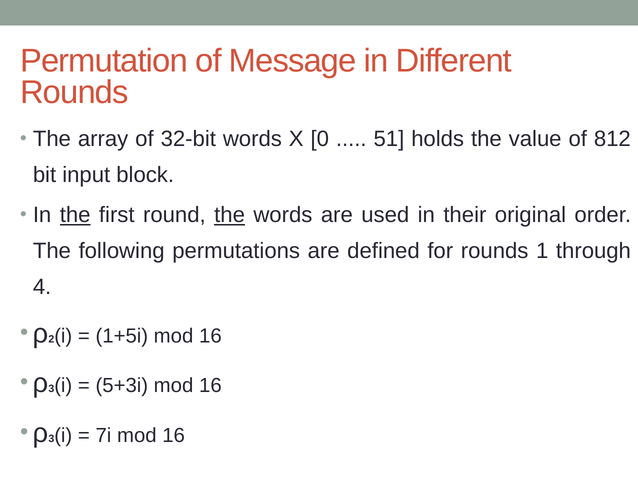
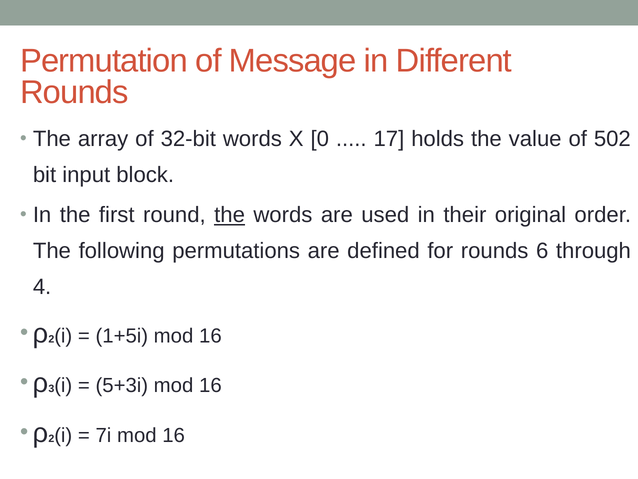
51: 51 -> 17 (389, 139)
812: 812 -> 502 (612, 139)
the underline: present -> none (75, 215)
1: 1 -> 6 (542, 251)
3: 3 -> 2 (51, 438)
